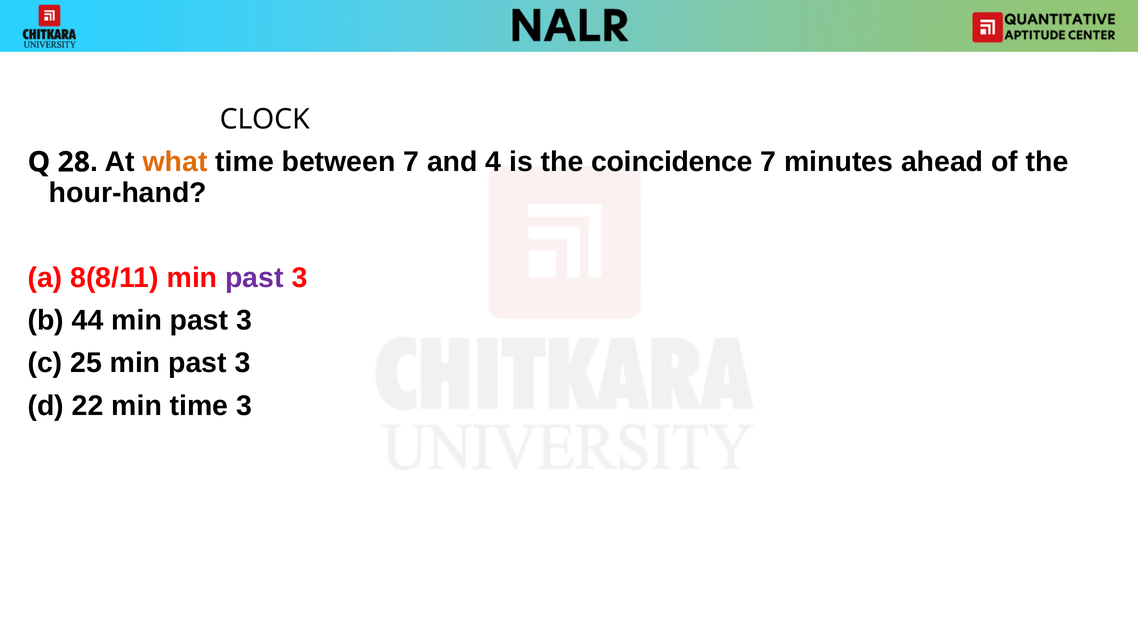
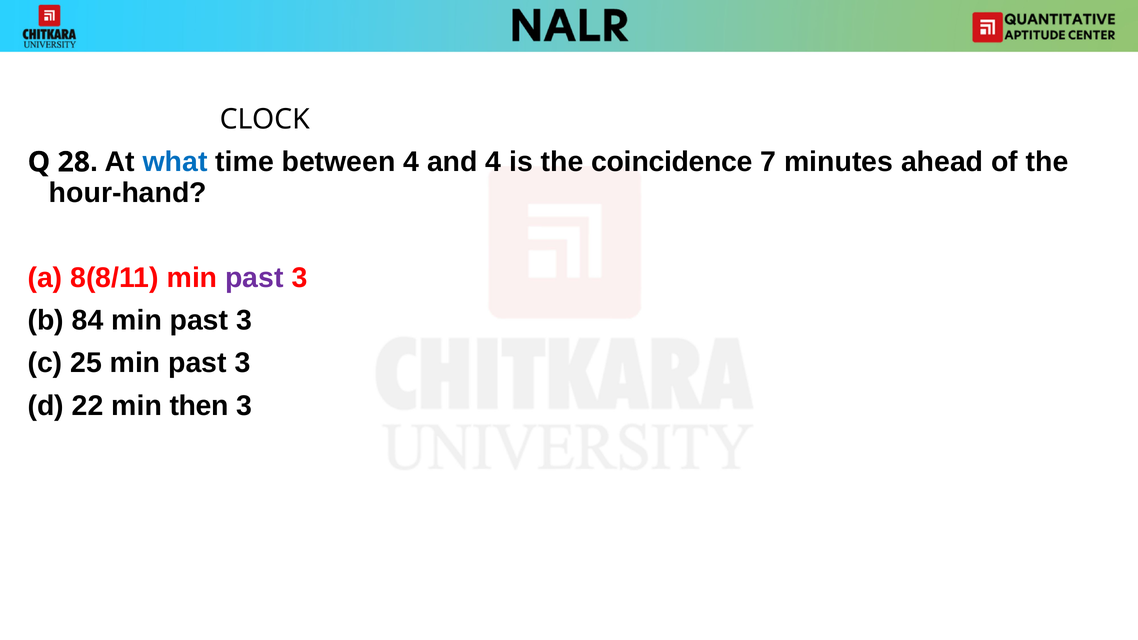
what colour: orange -> blue (175, 162)
between 7: 7 -> 4 (411, 162)
44: 44 -> 84 (88, 321)
min time: time -> then (199, 406)
